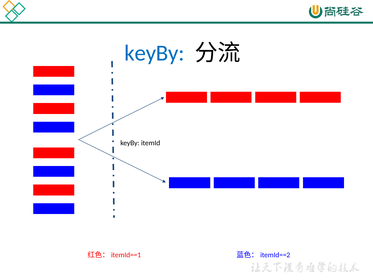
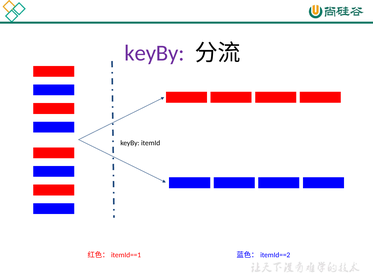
keyBy colour: blue -> purple (154, 53)
